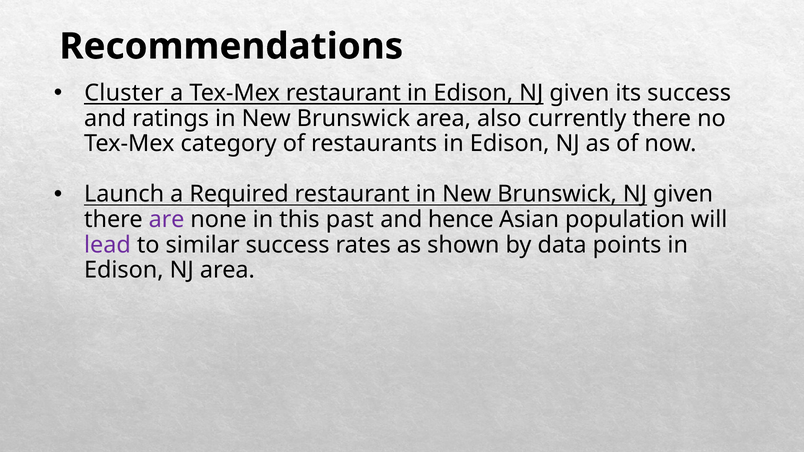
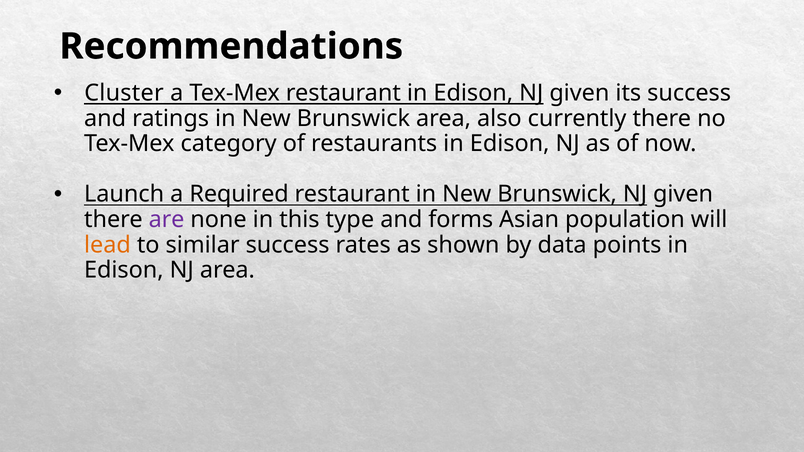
past: past -> type (350, 220)
hence: hence -> forms (461, 220)
lead colour: purple -> orange (107, 245)
